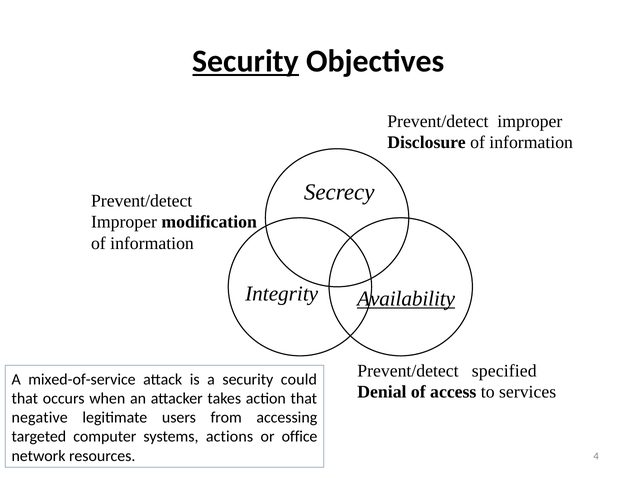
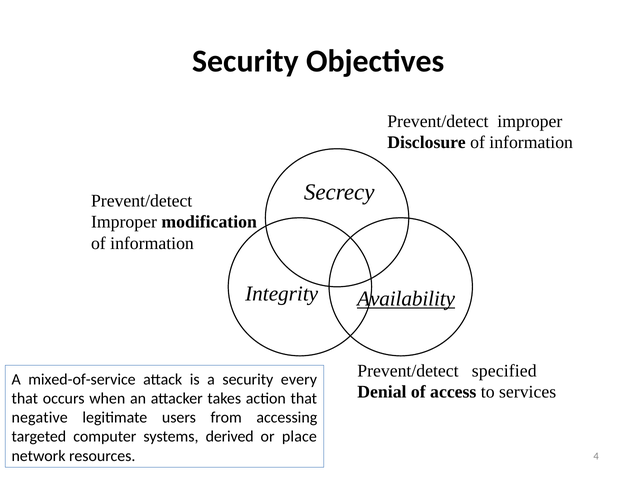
Security underline: present -> none (246, 61)
could: could -> every (299, 379)
actions: actions -> derived (230, 436)
office: office -> place (299, 436)
